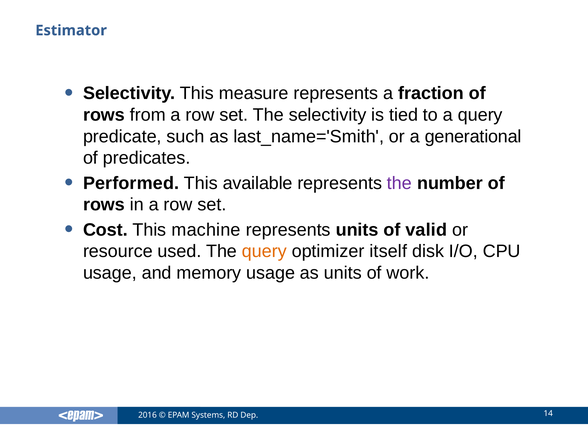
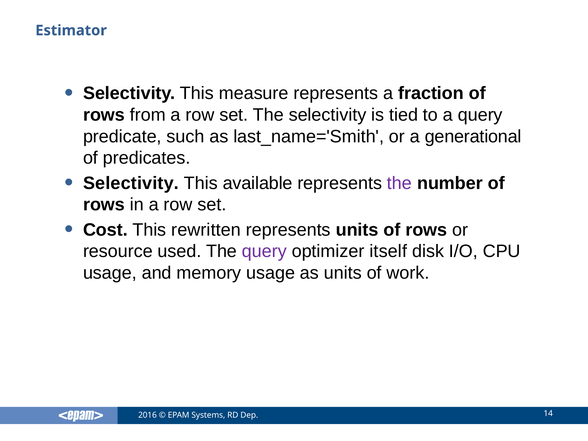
Performed: Performed -> Selectivity (131, 183)
machine: machine -> rewritten (206, 230)
units of valid: valid -> rows (426, 230)
query colour: orange -> purple (264, 251)
